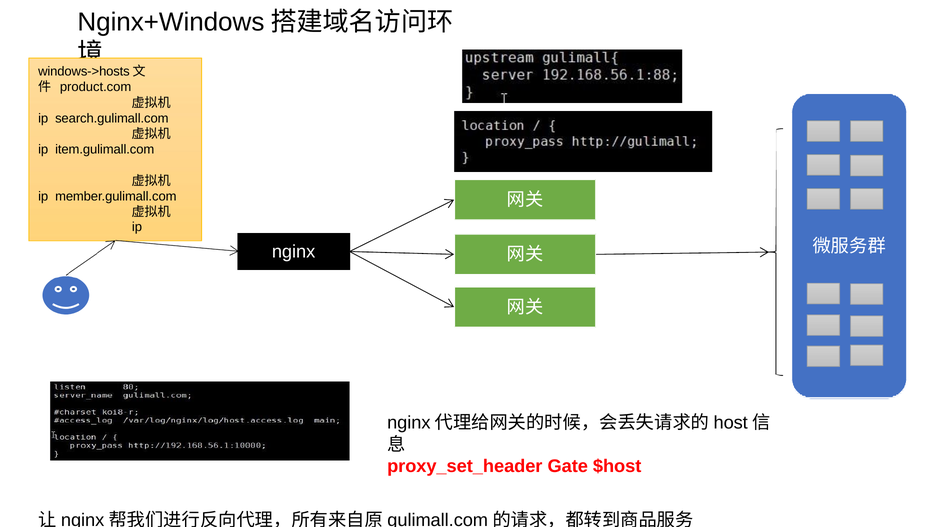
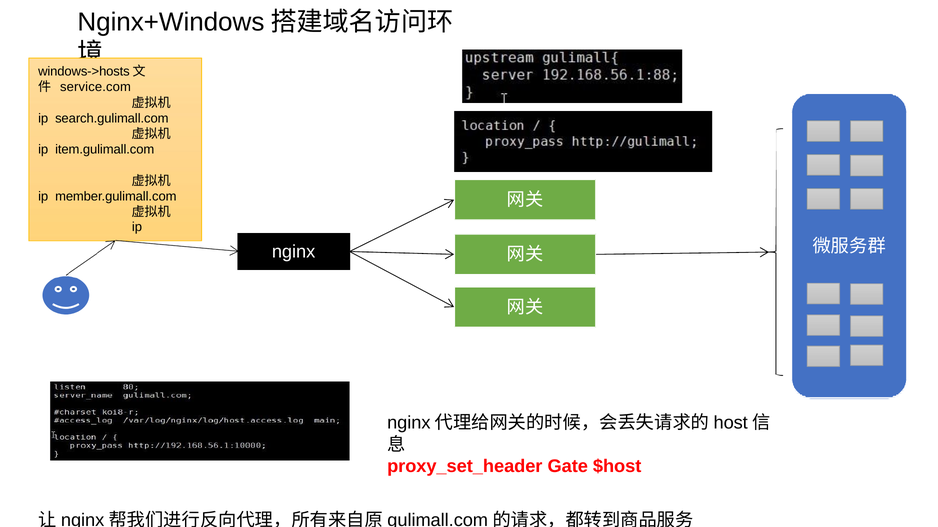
product.com: product.com -> service.com (96, 87)
